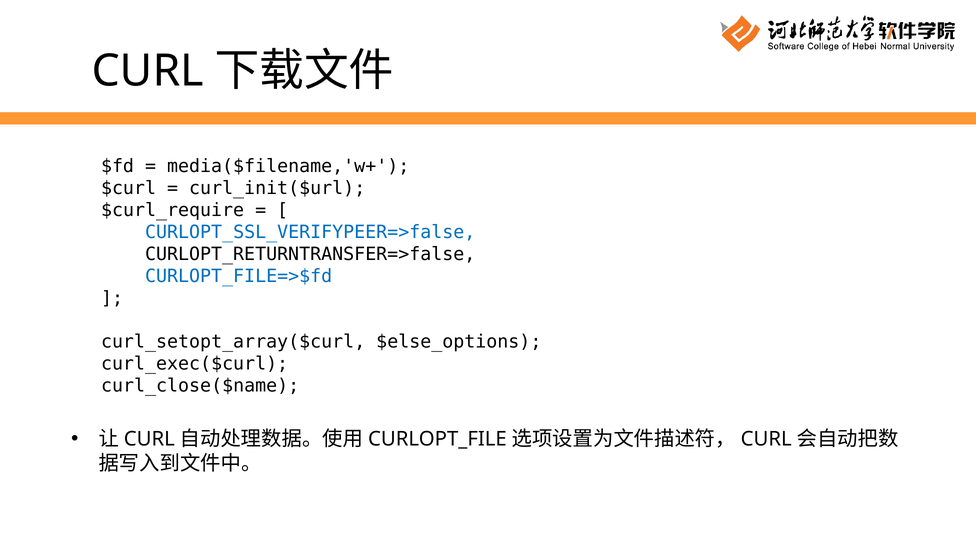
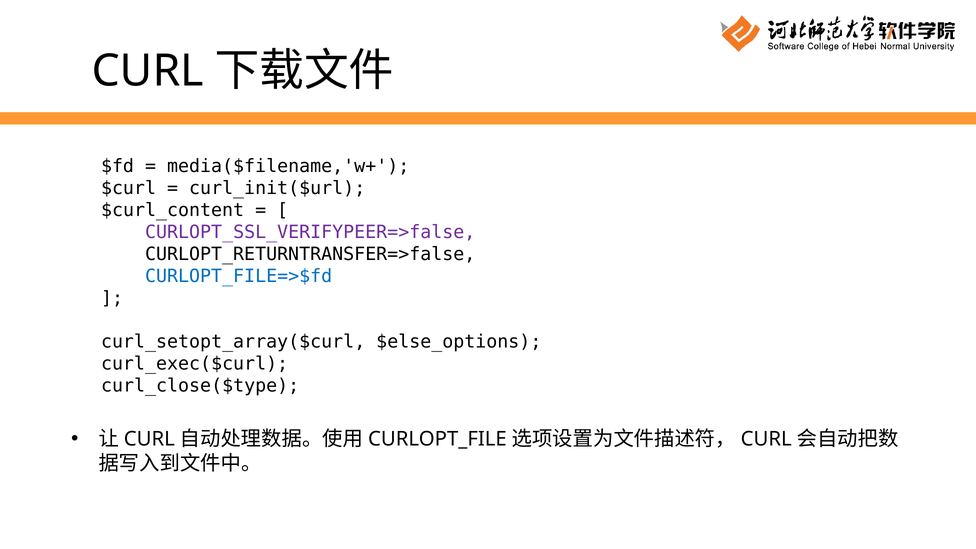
$curl_require: $curl_require -> $curl_content (173, 210)
CURLOPT_SSL_VERIFYPEER=>false colour: blue -> purple (310, 232)
curl_close($name: curl_close($name -> curl_close($type (200, 386)
